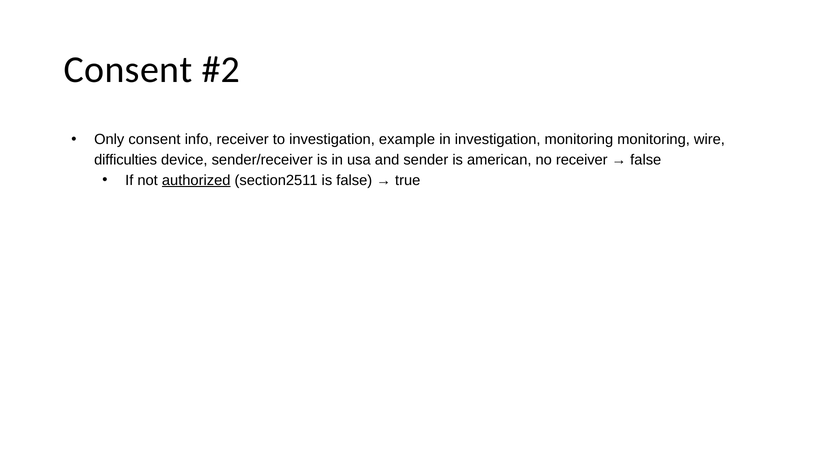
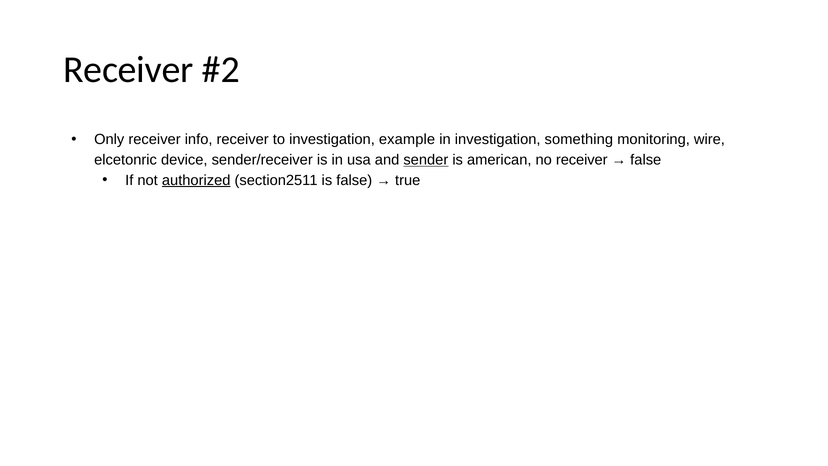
Consent: Consent -> Receiver (128, 70)
Only consent: consent -> receiver (155, 140)
investigation monitoring: monitoring -> something (579, 140)
difficulties: difficulties -> elcetonric (126, 160)
sender underline: none -> present (426, 160)
